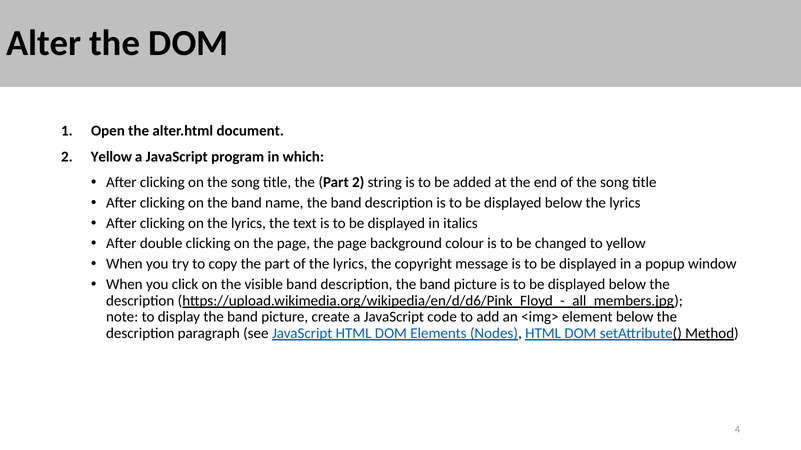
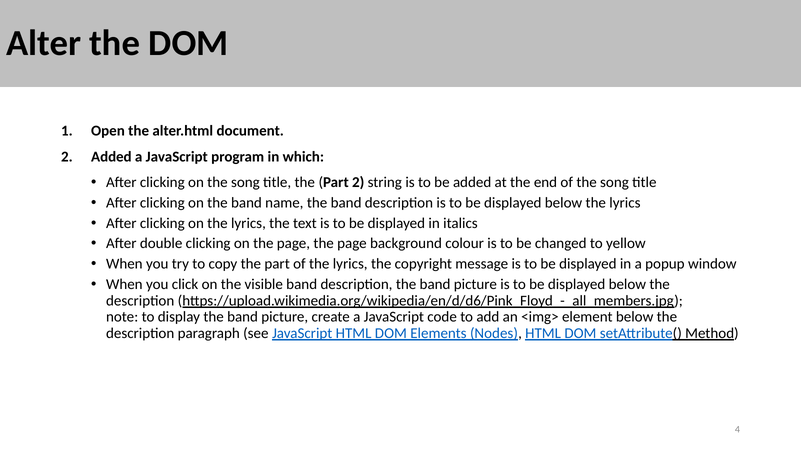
2 Yellow: Yellow -> Added (111, 157)
